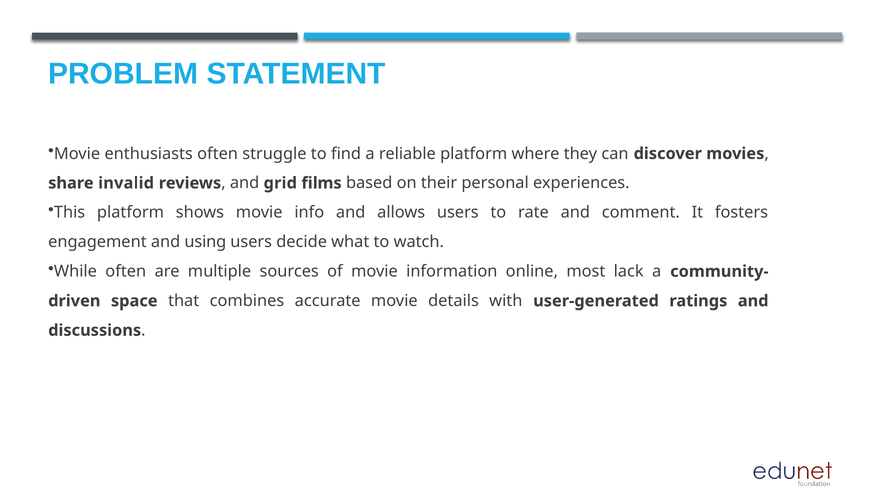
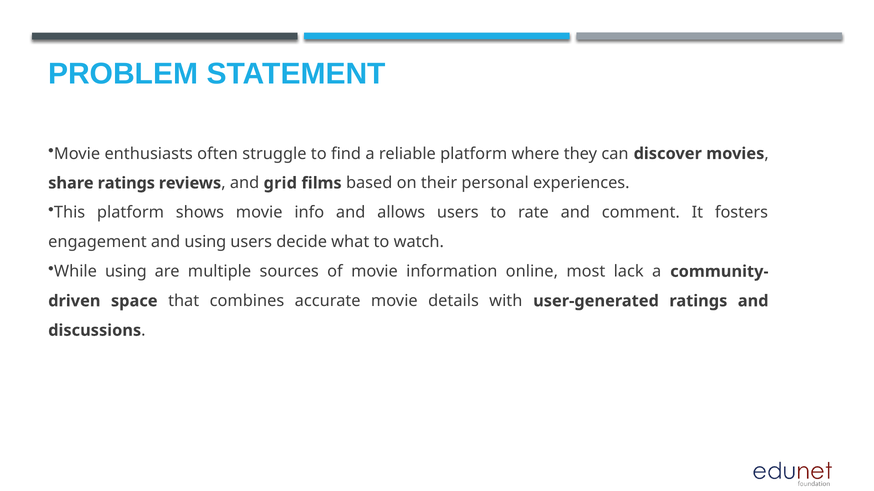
share invalid: invalid -> ratings (126, 183)
While often: often -> using (126, 272)
